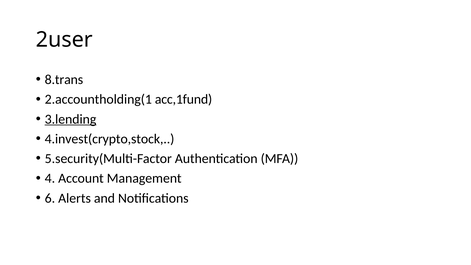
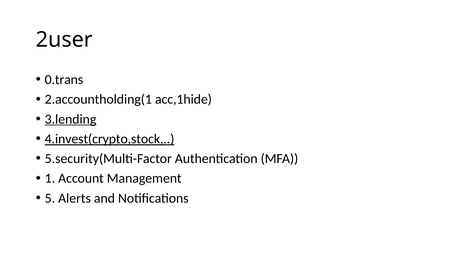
8.trans: 8.trans -> 0.trans (64, 80)
acc,1fund: acc,1fund -> acc,1hide (183, 99)
4.invest(crypto,stock underline: none -> present (110, 139)
4: 4 -> 1 (50, 178)
6: 6 -> 5 (50, 198)
